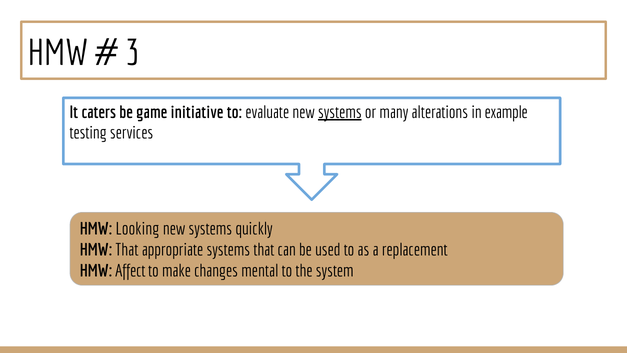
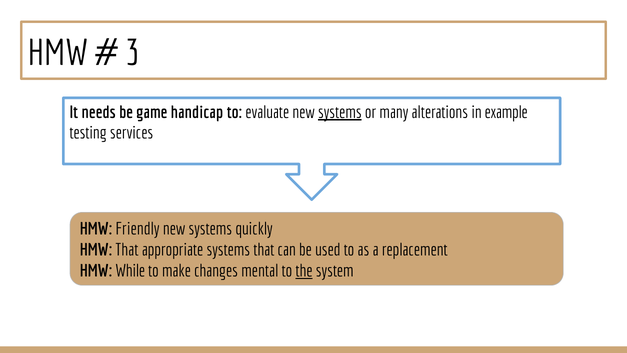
caters: caters -> needs (99, 112)
initiative: initiative -> handicap (197, 112)
Looking: Looking -> Friendly (137, 229)
Affect: Affect -> While (130, 271)
the underline: none -> present (304, 271)
